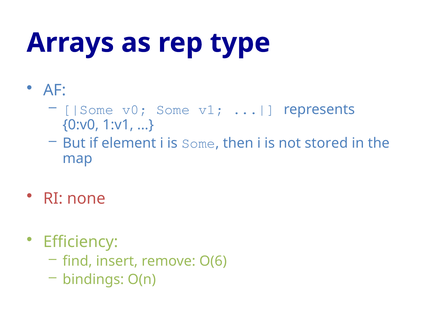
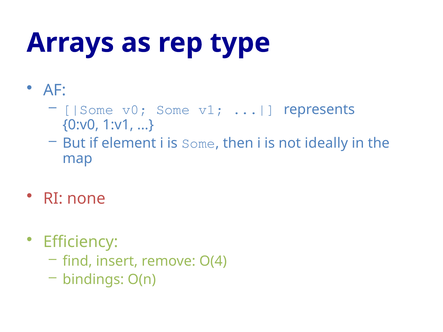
stored: stored -> ideally (326, 143)
O(6: O(6 -> O(4 (213, 261)
